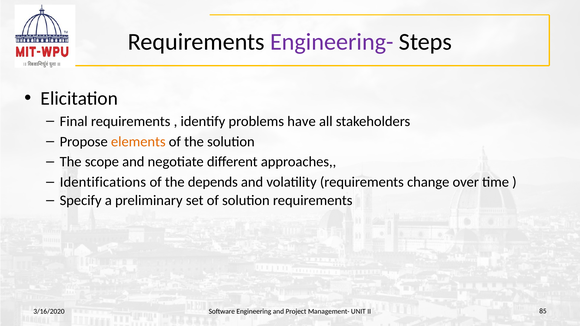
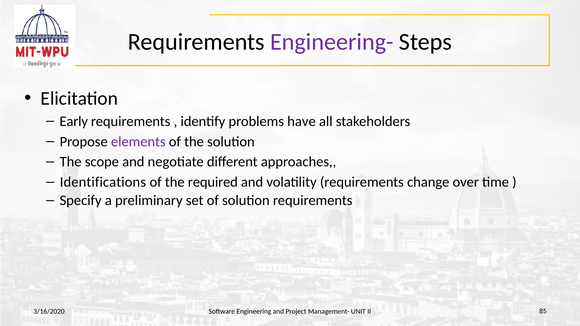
Final: Final -> Early (74, 121)
elements colour: orange -> purple (138, 142)
depends: depends -> required (213, 182)
